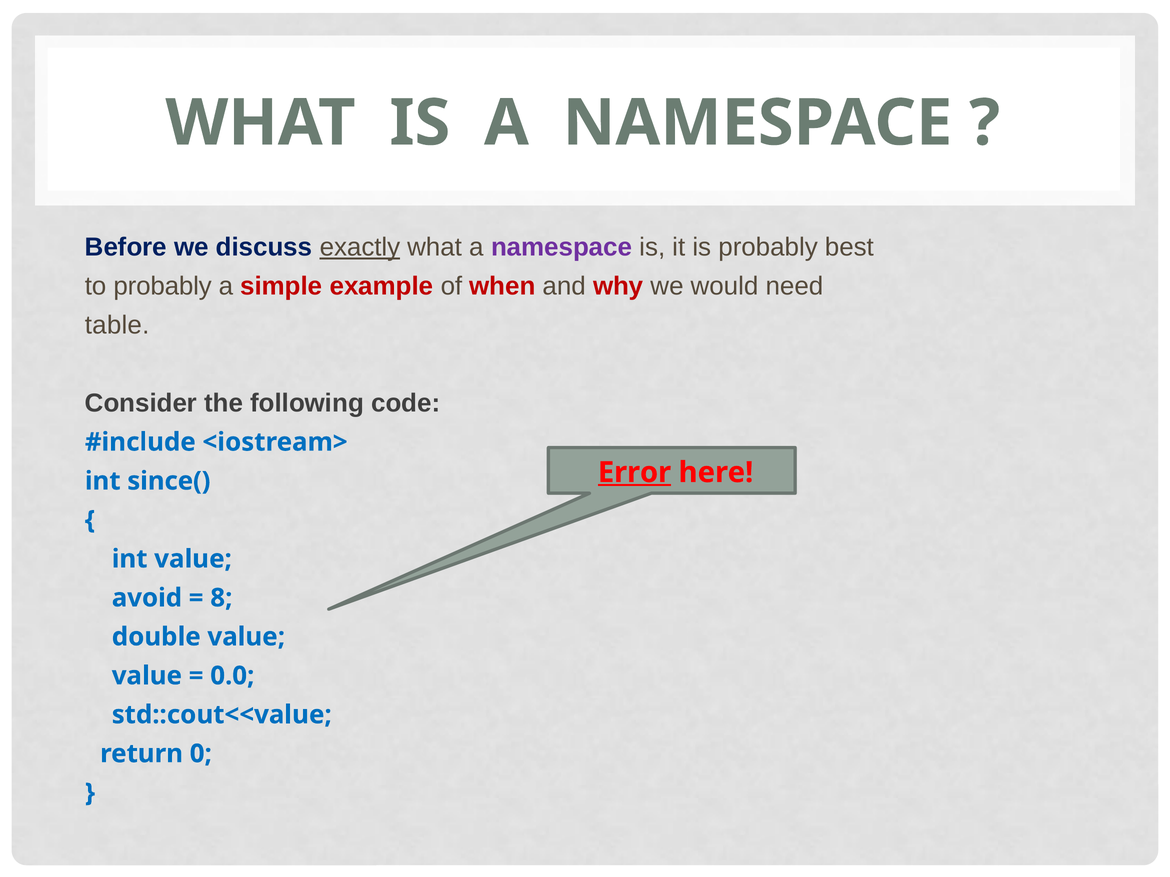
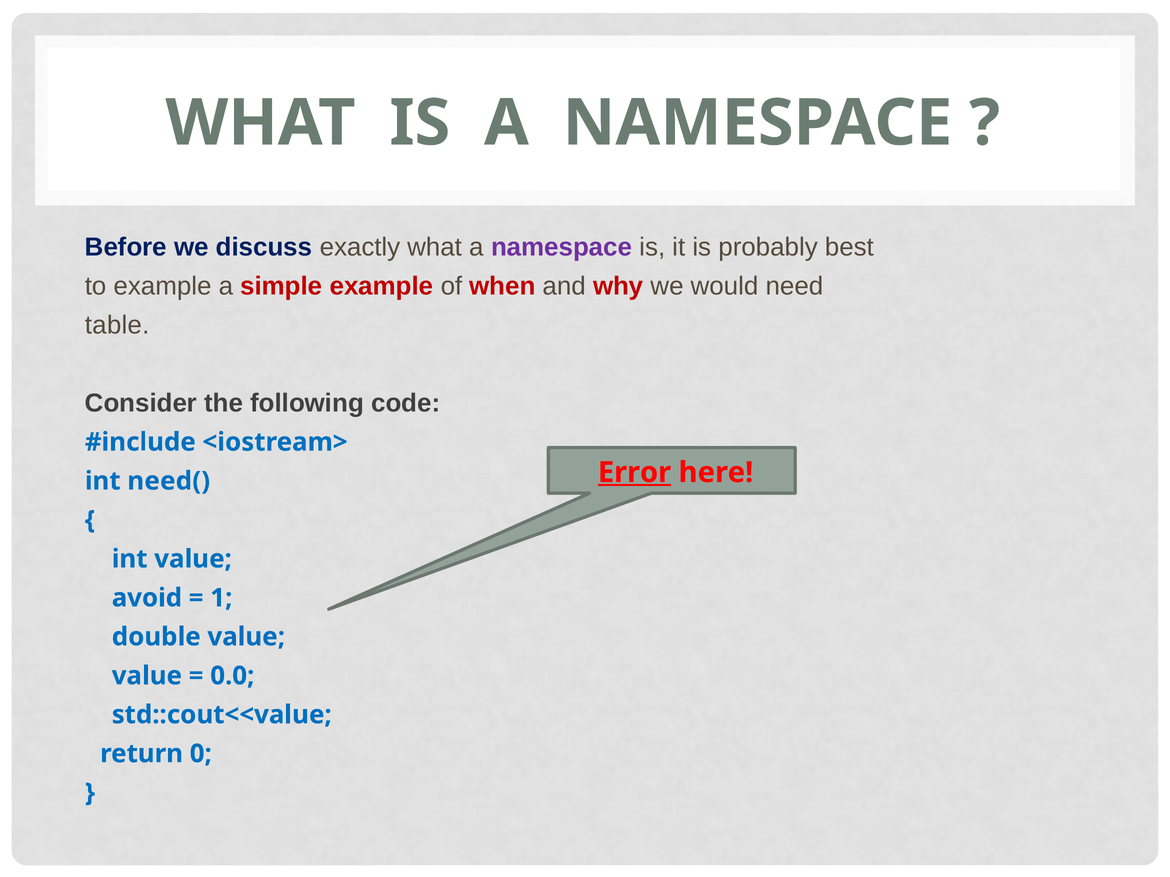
exactly underline: present -> none (360, 247)
to probably: probably -> example (162, 286)
since(: since( -> need( (169, 481)
8: 8 -> 1 (221, 598)
